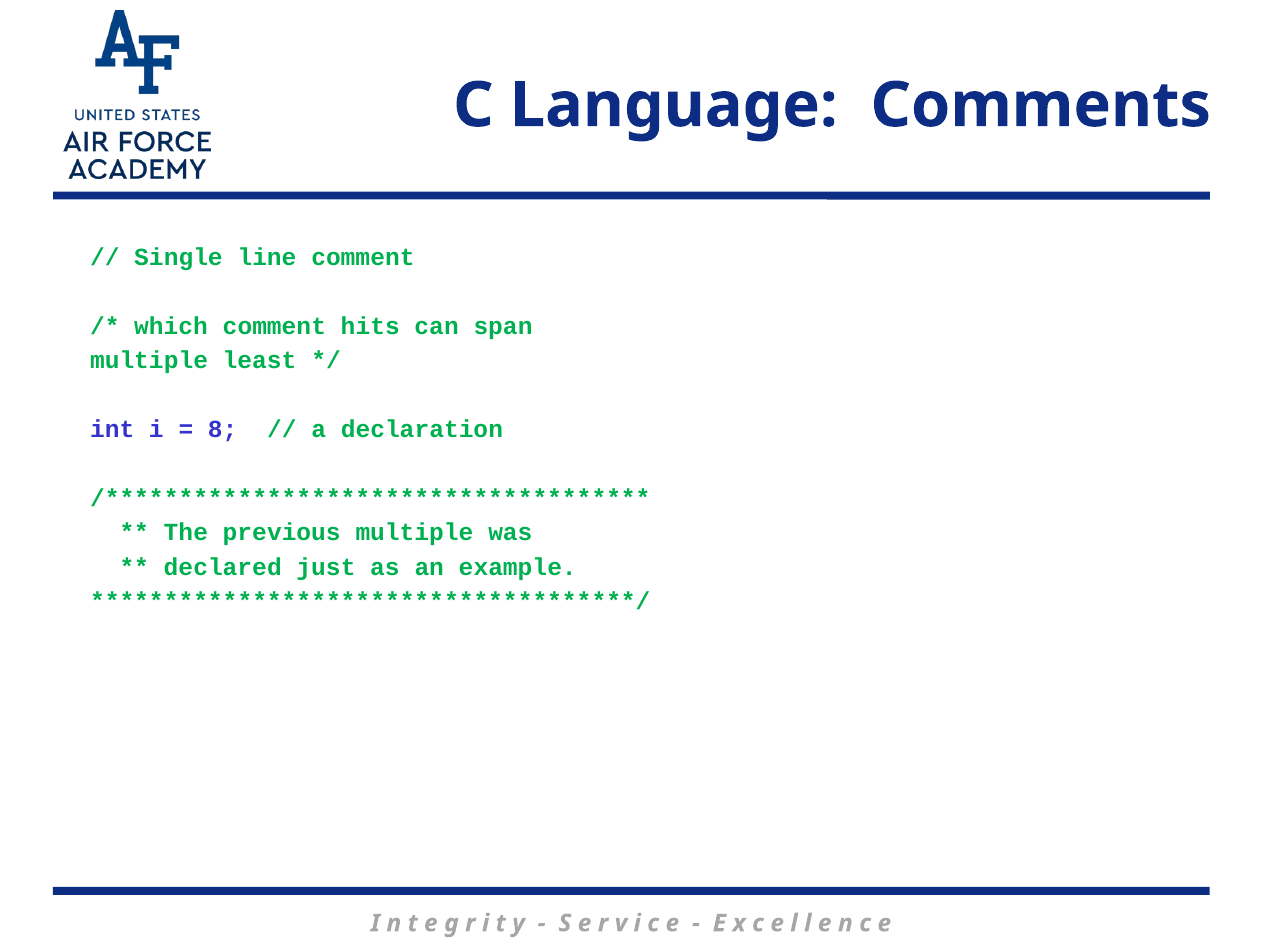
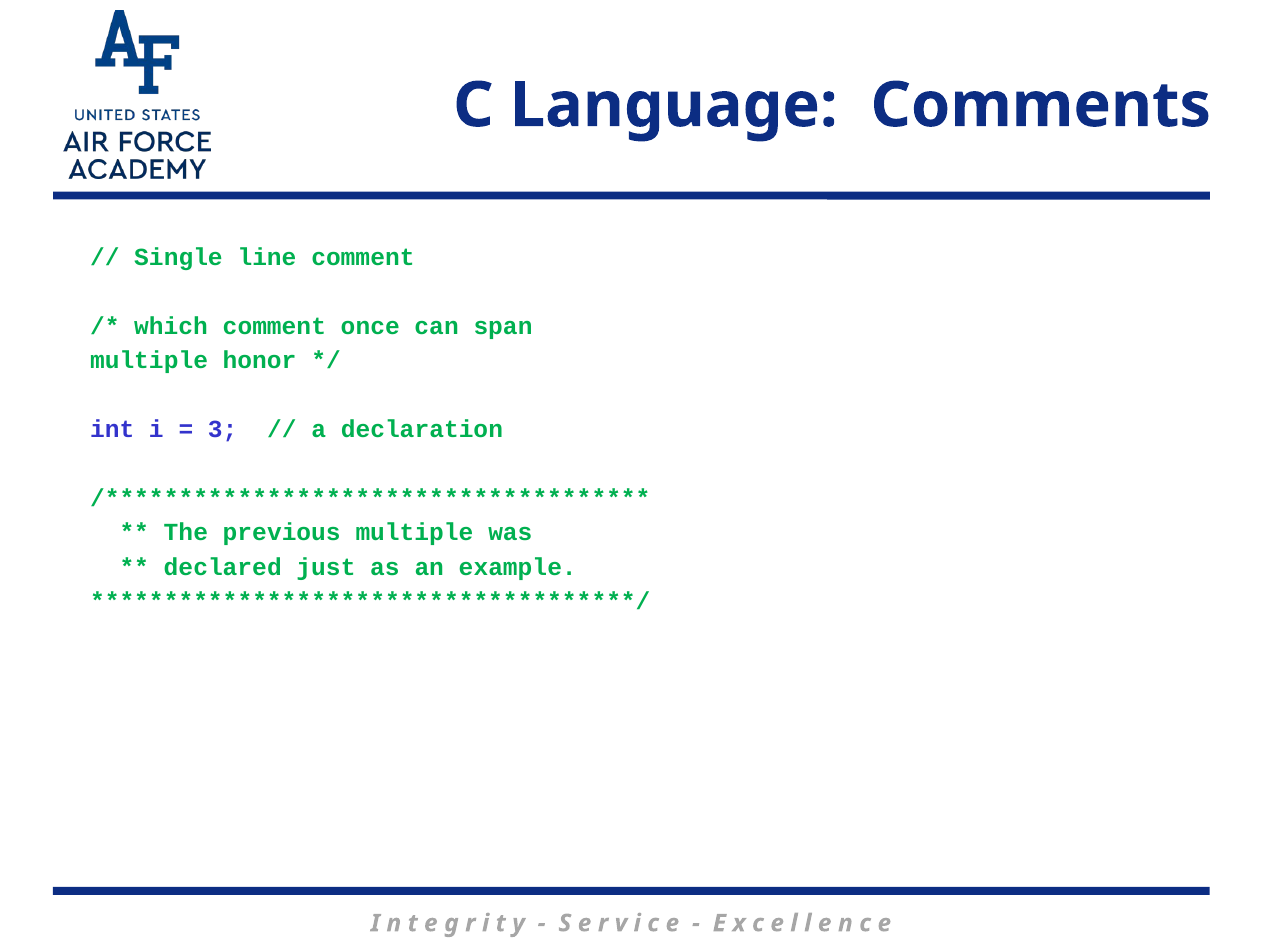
hits: hits -> once (370, 326)
least: least -> honor (260, 360)
8: 8 -> 3 (223, 429)
